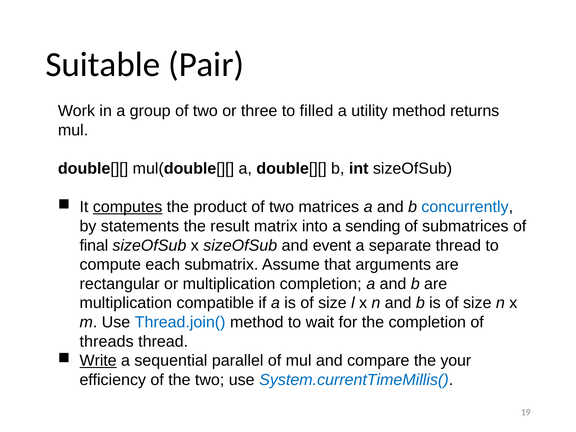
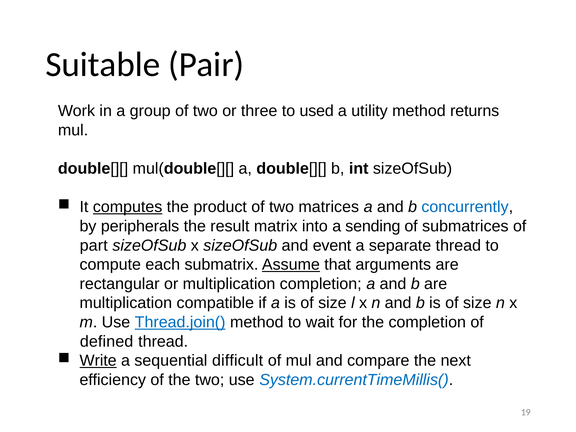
filled: filled -> used (317, 111)
statements: statements -> peripherals (140, 226)
final: final -> part (94, 245)
Assume underline: none -> present (291, 265)
Thread.join( underline: none -> present (180, 322)
threads: threads -> defined (107, 341)
parallel: parallel -> difficult (238, 361)
your: your -> next (456, 361)
